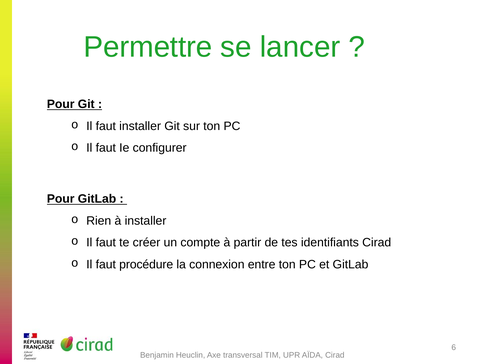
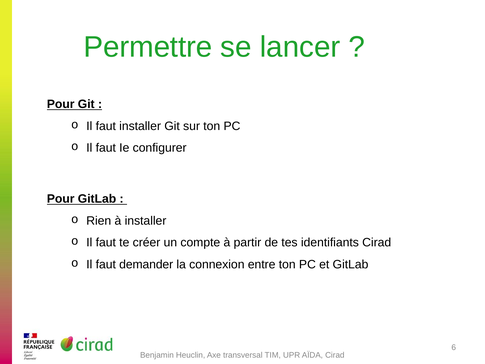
procédure: procédure -> demander (146, 264)
